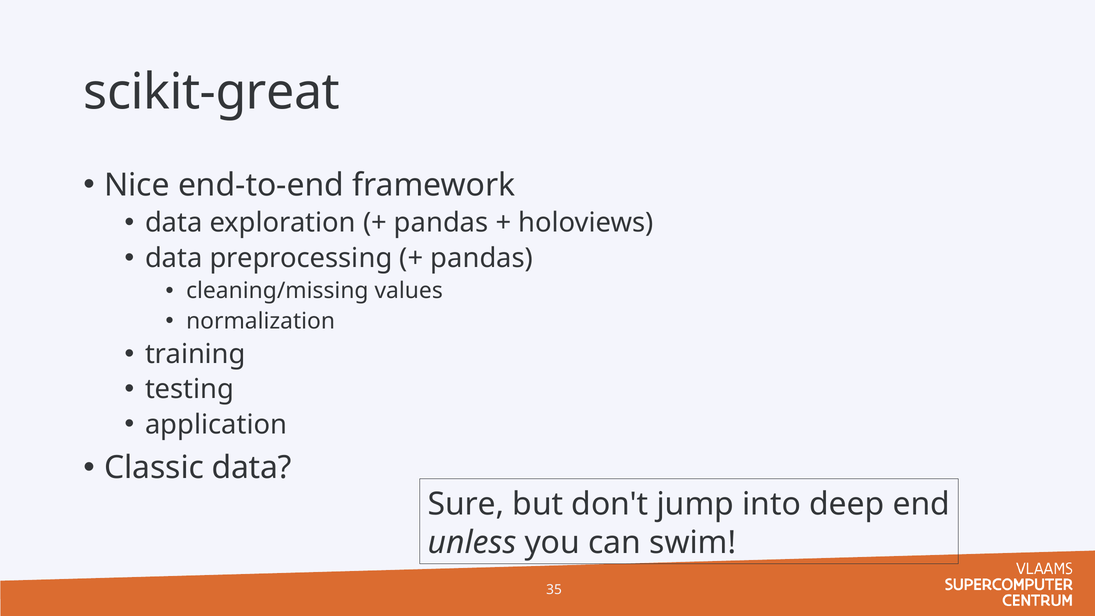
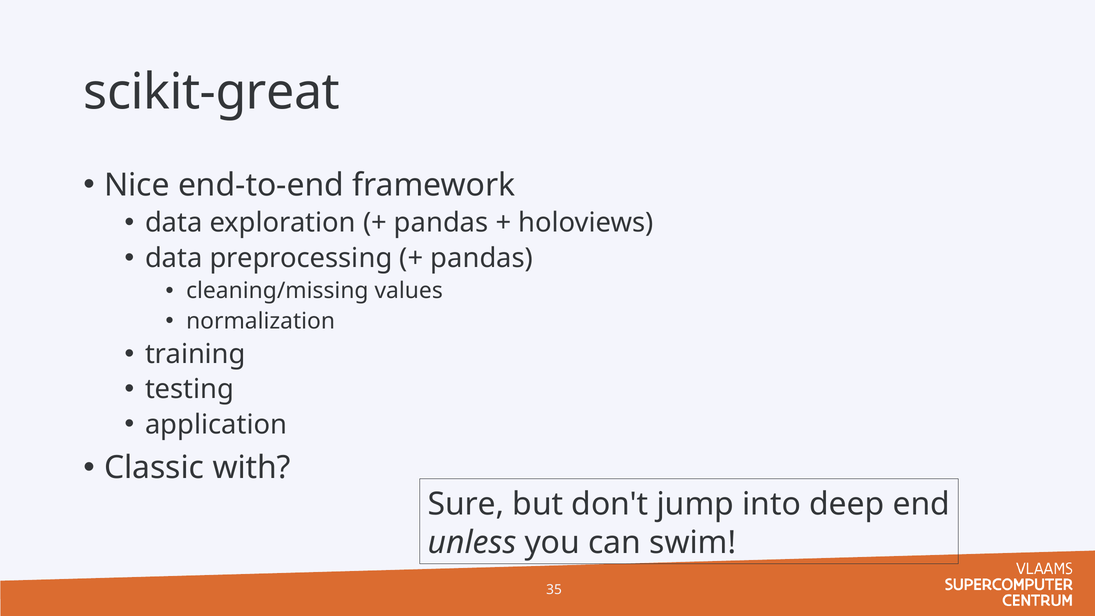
Classic data: data -> with (252, 468)
